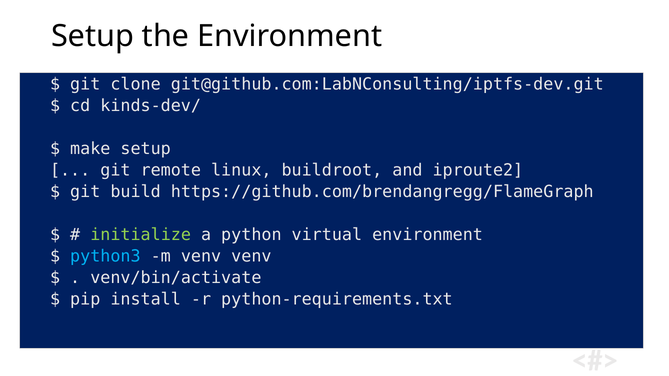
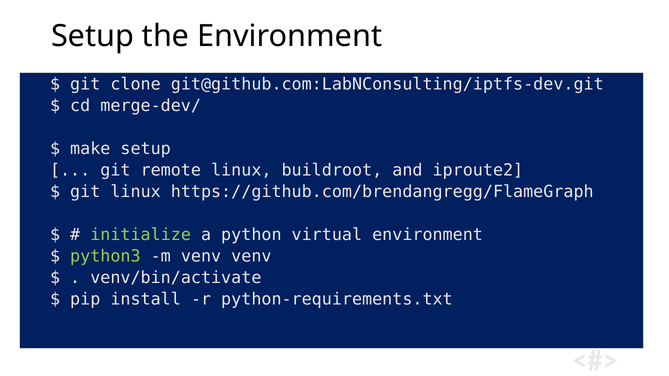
kinds-dev/: kinds-dev/ -> merge-dev/ (151, 106)
git build: build -> linux (136, 192)
python3 colour: light blue -> light green (105, 256)
